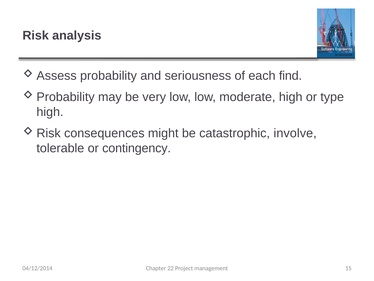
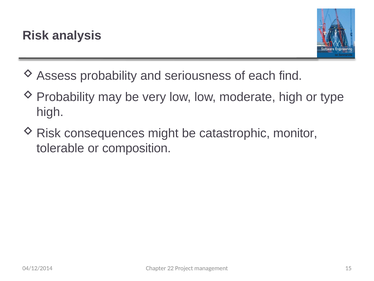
involve: involve -> monitor (295, 133)
contingency: contingency -> composition (137, 148)
